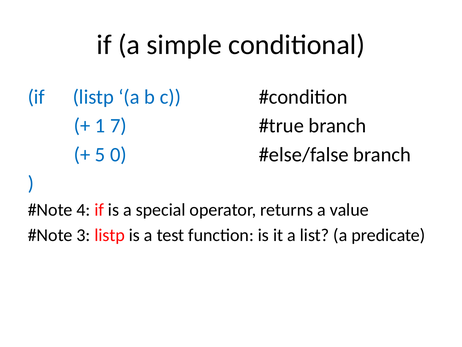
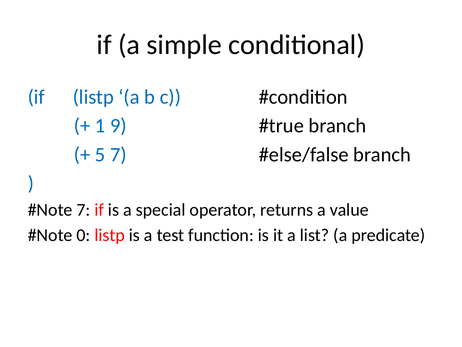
7: 7 -> 9 (118, 126)
5 0: 0 -> 7 (118, 154)
4: 4 -> 7 (83, 210)
3: 3 -> 0 (83, 235)
